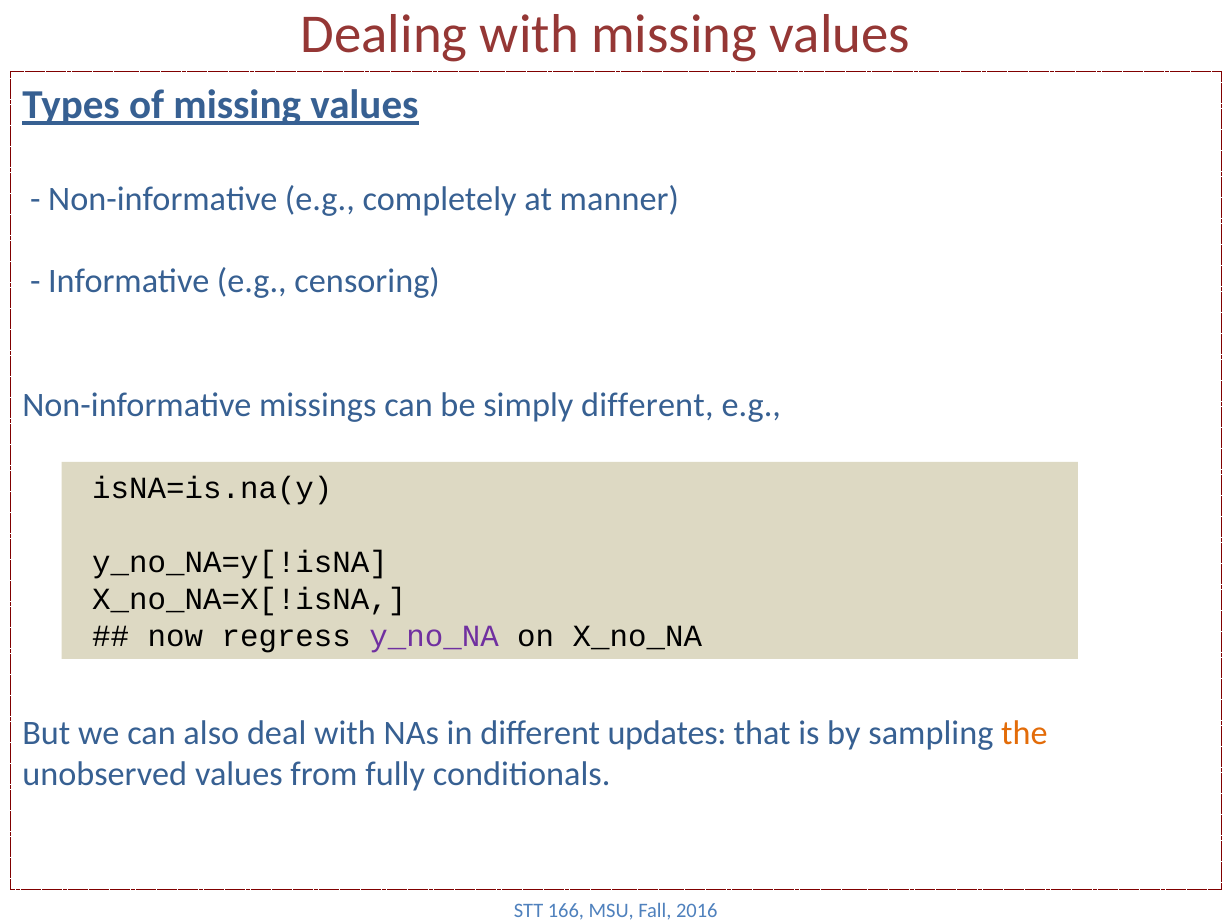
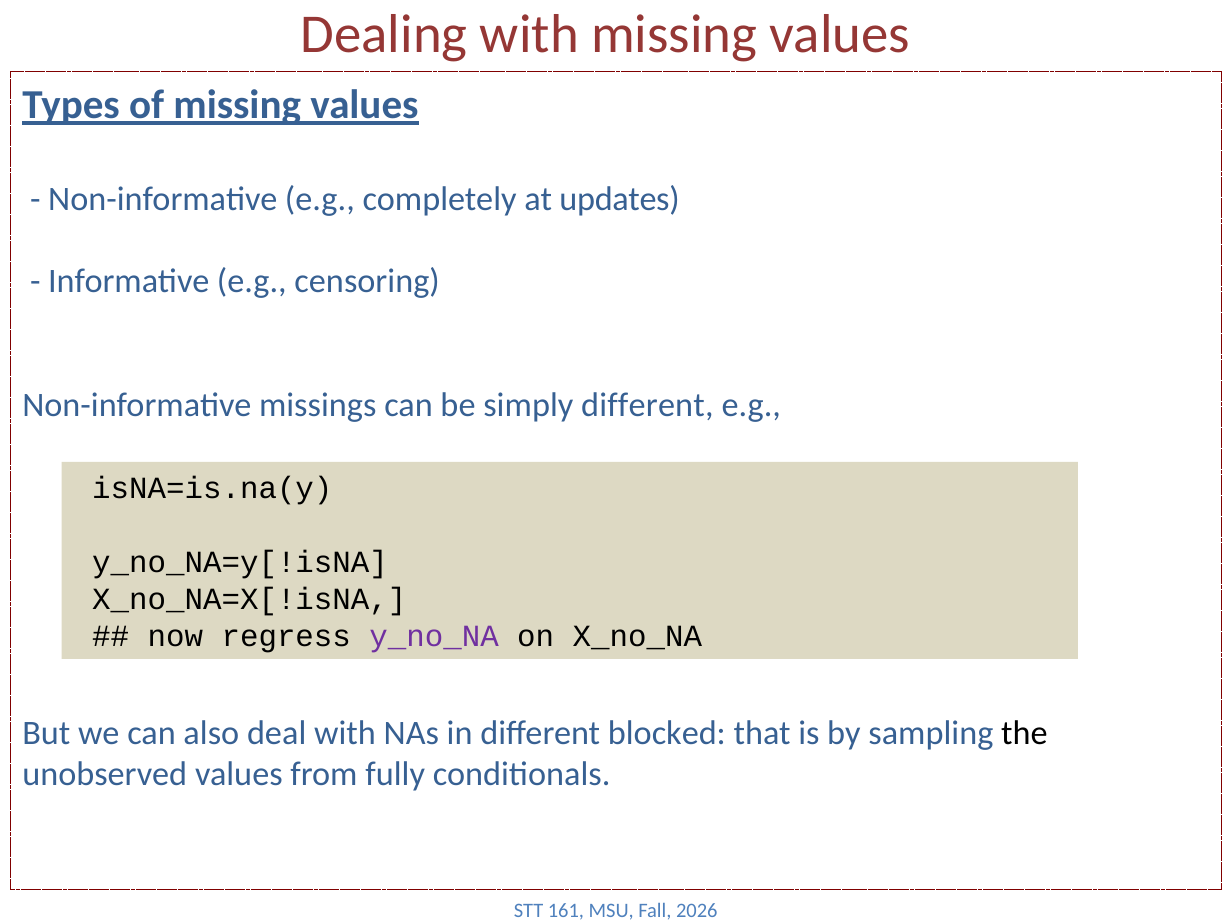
manner: manner -> updates (620, 199)
updates: updates -> blocked (667, 733)
the colour: orange -> black (1024, 733)
166: 166 -> 161 (566, 911)
2016: 2016 -> 2026 (697, 911)
